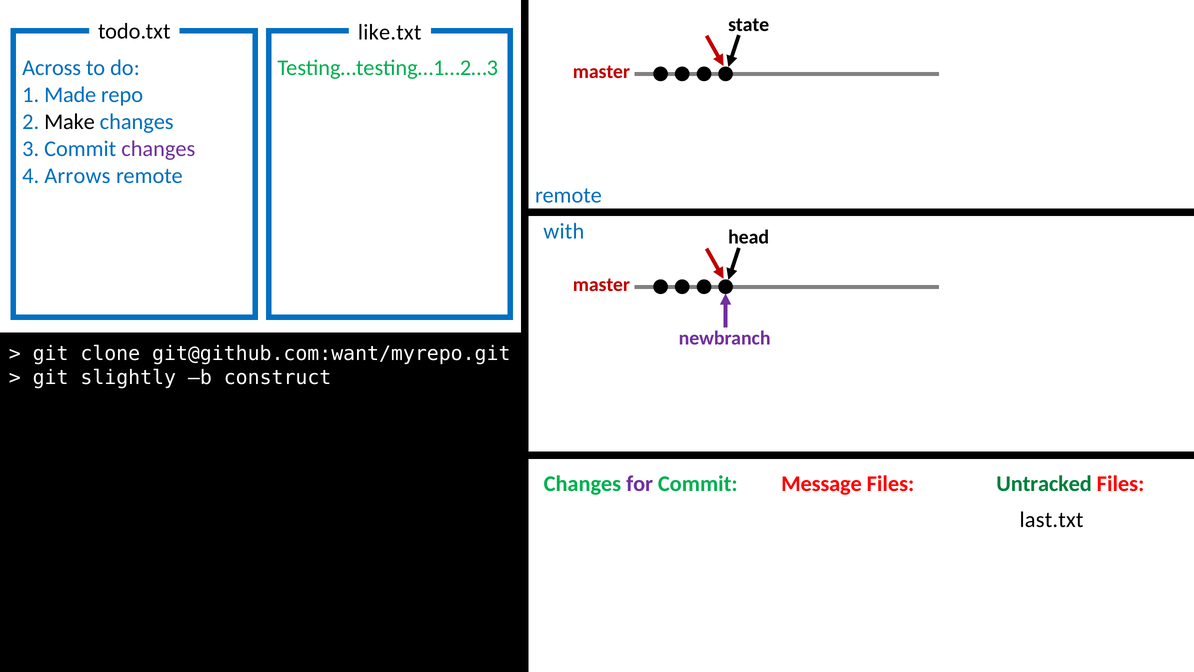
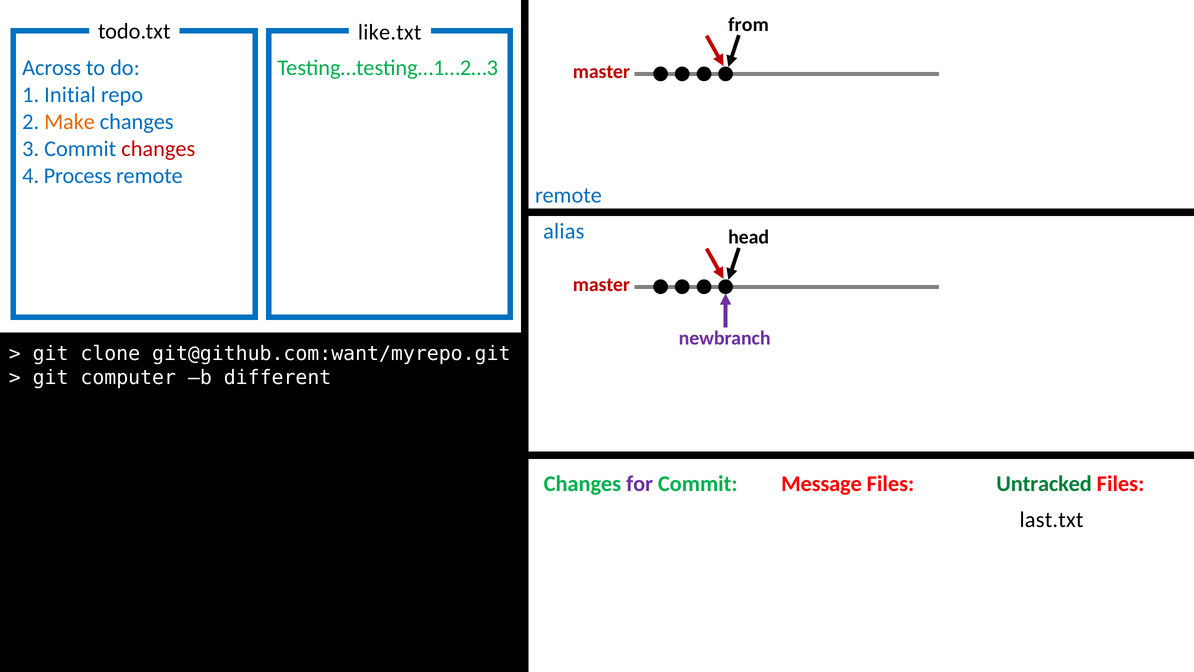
state: state -> from (748, 24)
Made: Made -> Initial (70, 95)
Make colour: black -> orange (69, 122)
changes colour: purple -> red (158, 149)
Arrows: Arrows -> Process (78, 176)
with: with -> alias (564, 231)
slightly: slightly -> computer (128, 377)
construct: construct -> different (278, 377)
